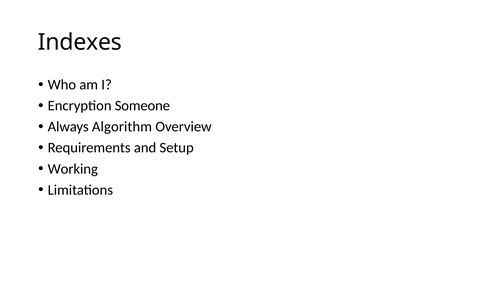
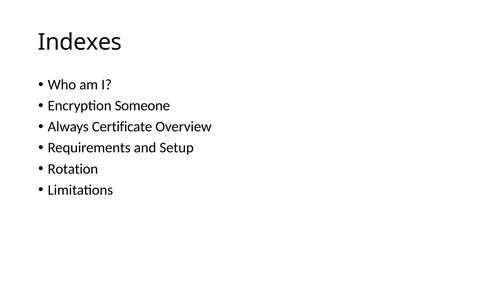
Algorithm: Algorithm -> Certificate (122, 127)
Working: Working -> Rotation (73, 169)
